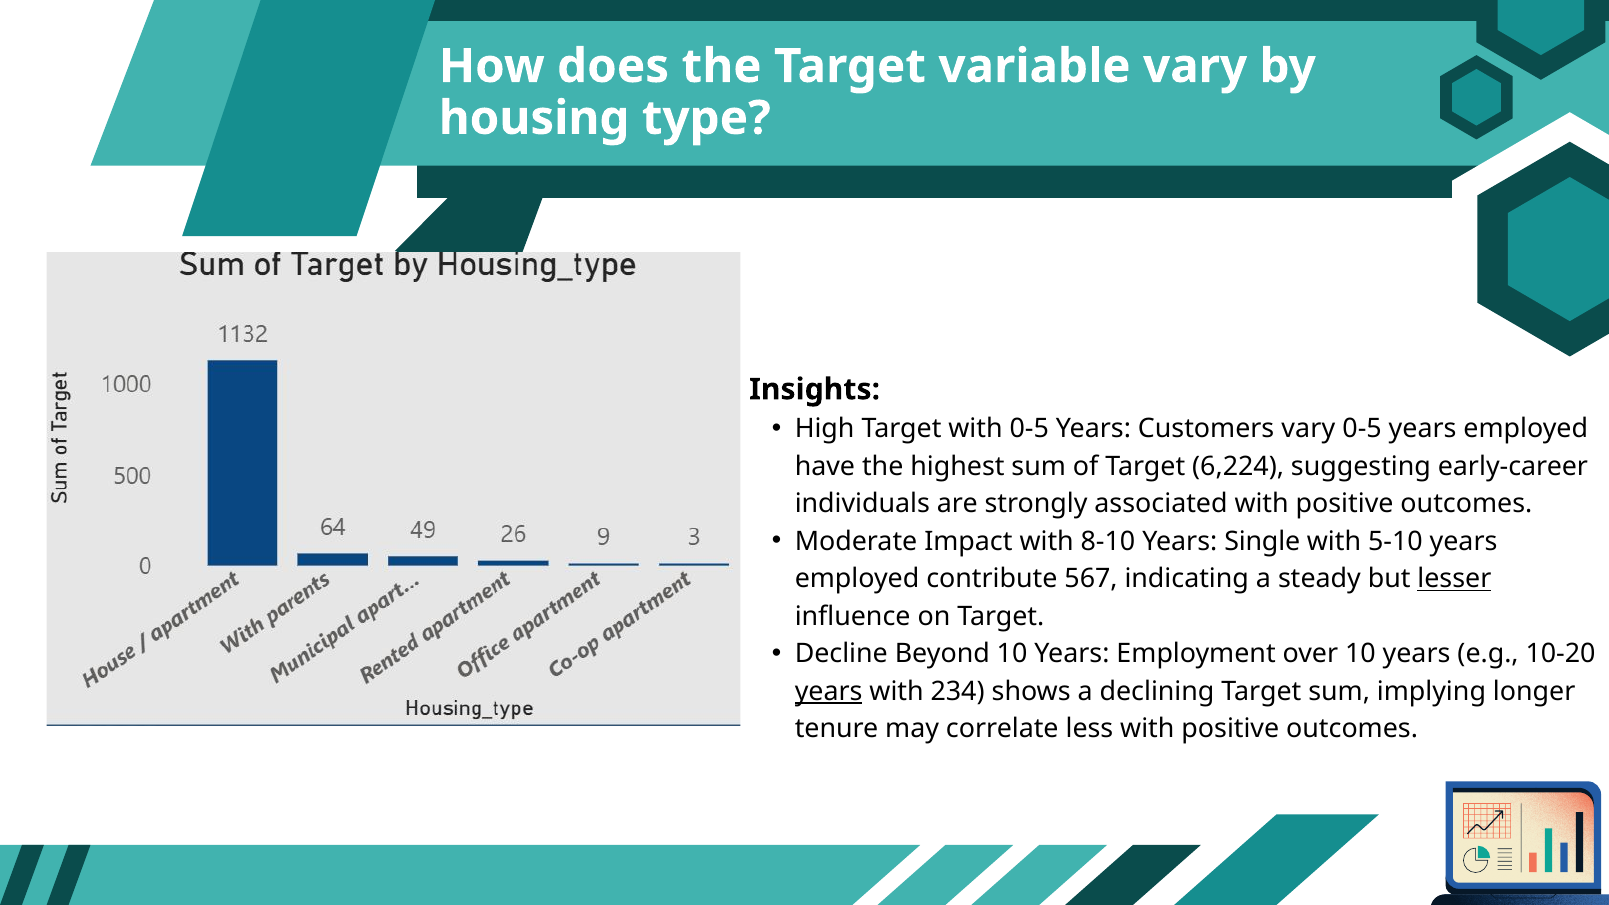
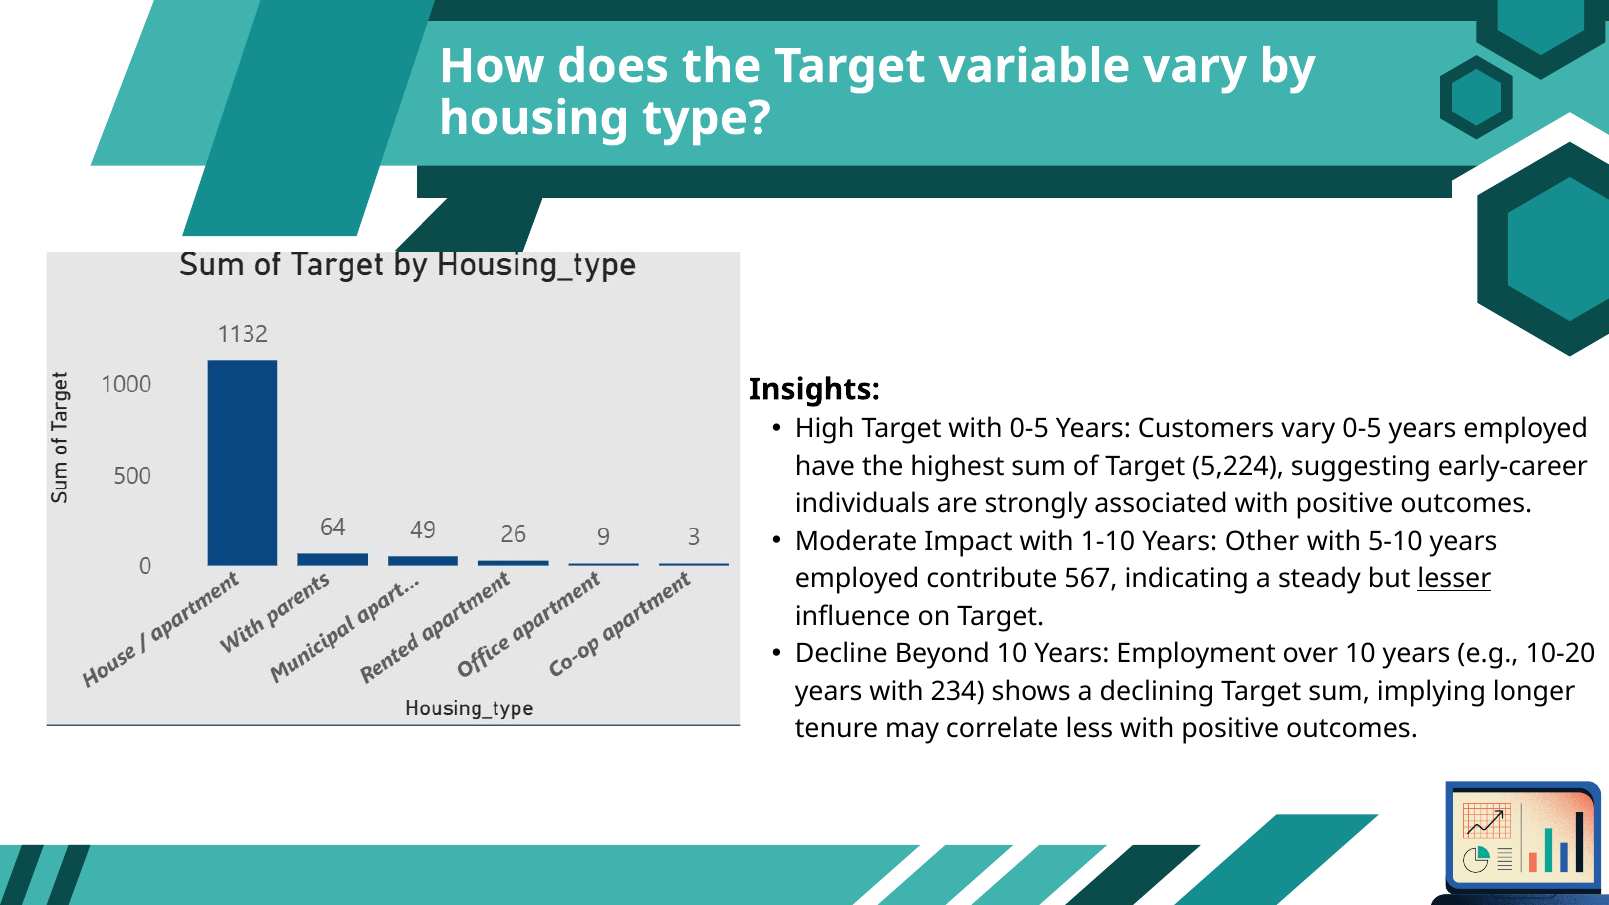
6,224: 6,224 -> 5,224 (1238, 466)
8-10: 8-10 -> 1-10 (1108, 541)
Single: Single -> Other (1262, 541)
years underline: present -> none (829, 691)
